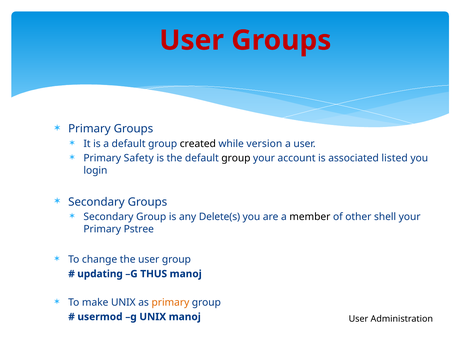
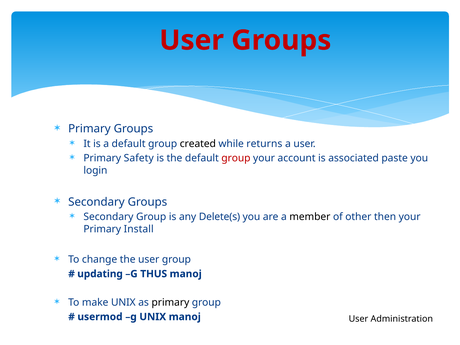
version: version -> returns (264, 144)
group colour: black -> red (236, 158)
listed: listed -> paste (395, 158)
shell: shell -> then (385, 217)
Pstree: Pstree -> Install (139, 229)
primary colour: orange -> black (170, 302)
